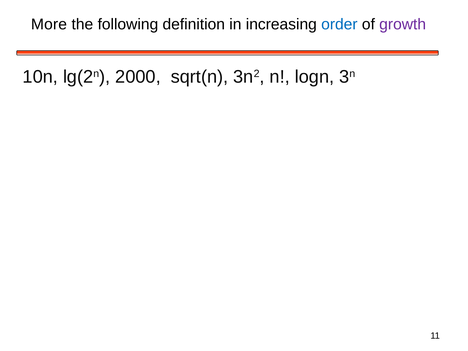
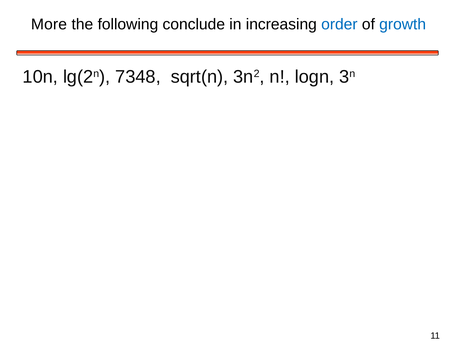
definition: definition -> conclude (194, 24)
growth colour: purple -> blue (403, 24)
2000: 2000 -> 7348 (138, 77)
